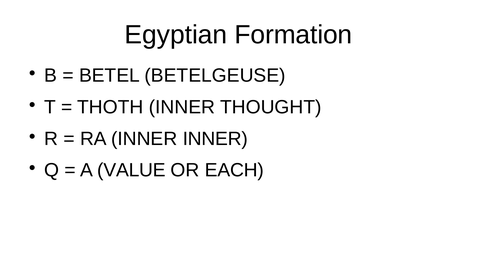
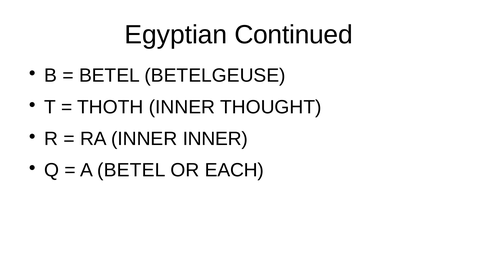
Formation: Formation -> Continued (294, 35)
A VALUE: VALUE -> BETEL (131, 171)
